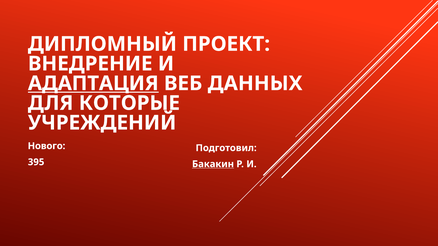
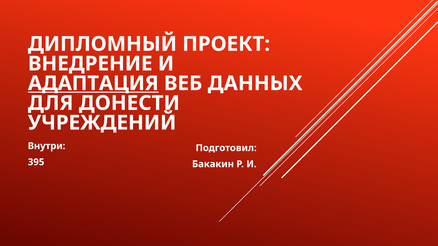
КОТОРЫЕ: КОТОРЫЕ -> ДОНЕСТИ (129, 103)
Нового: Нового -> Внутри (47, 146)
Бакакин underline: present -> none (213, 164)
